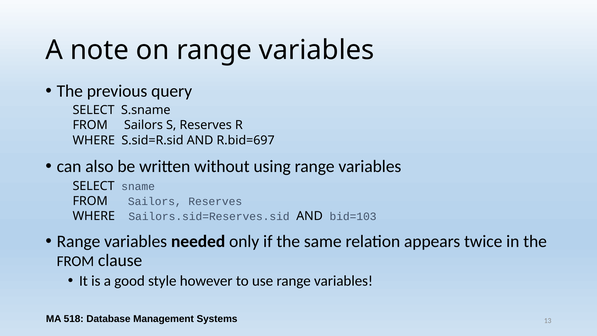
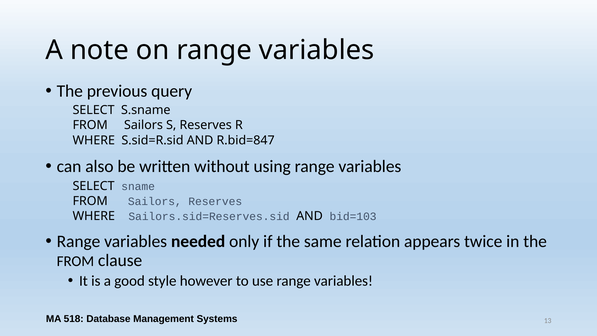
R.bid=697: R.bid=697 -> R.bid=847 (246, 140)
